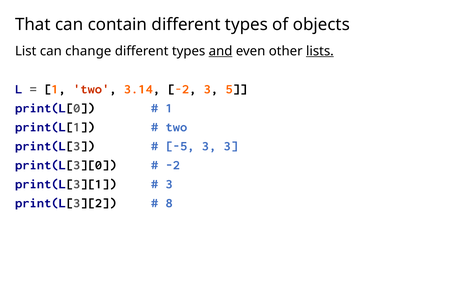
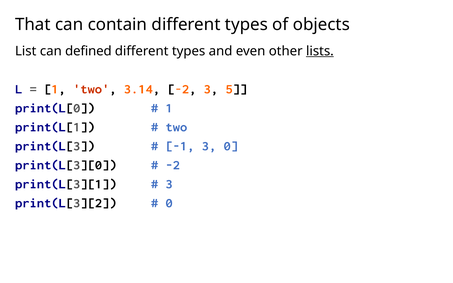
change: change -> defined (88, 51)
and underline: present -> none (221, 51)
-5: -5 -> -1 (180, 146)
3 3: 3 -> 0 (231, 146)
8: 8 -> 0 (169, 203)
